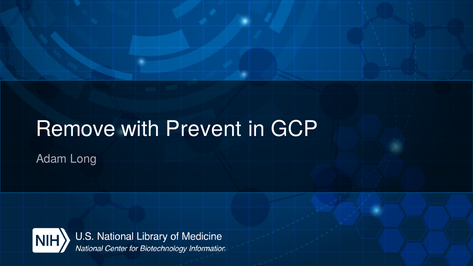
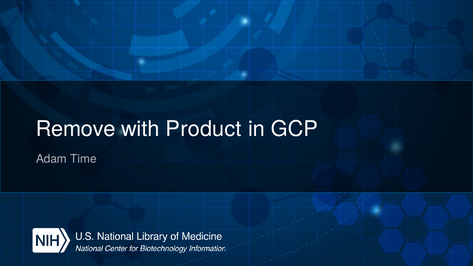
Prevent: Prevent -> Product (204, 129)
Long: Long -> Time (83, 159)
